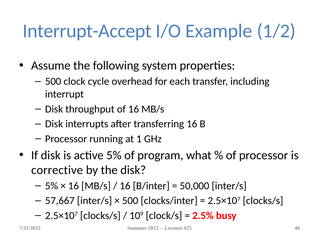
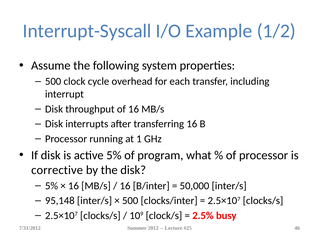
Interrupt-Accept: Interrupt-Accept -> Interrupt-Syscall (87, 31)
57,667: 57,667 -> 95,148 (60, 201)
